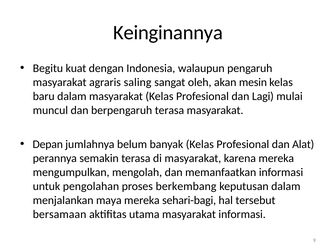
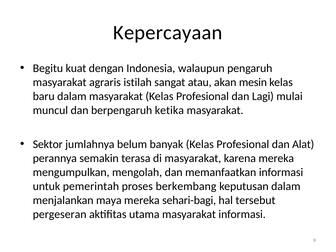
Keinginannya: Keinginannya -> Kepercayaan (168, 33)
saling: saling -> istilah (138, 82)
oleh: oleh -> atau (200, 82)
berpengaruh terasa: terasa -> ketika (169, 110)
Depan: Depan -> Sektor (48, 144)
pengolahan: pengolahan -> pemerintah (91, 186)
bersamaan: bersamaan -> pergeseran (60, 214)
